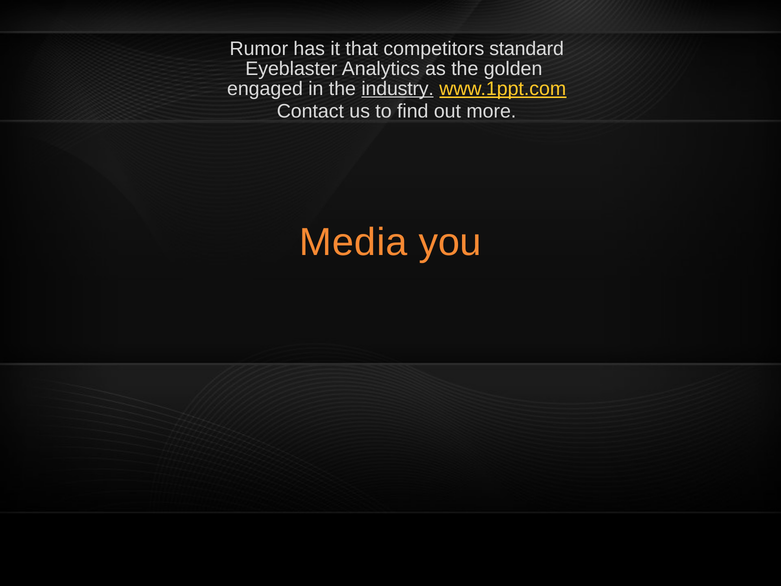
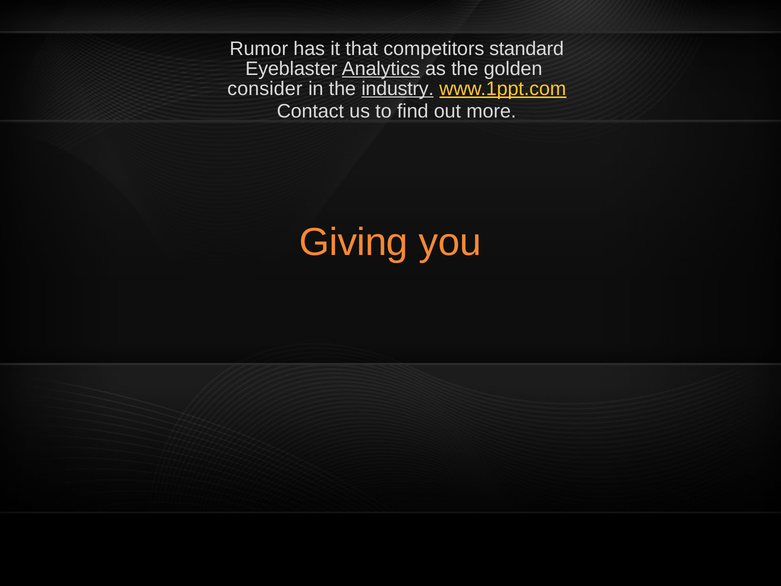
Analytics underline: none -> present (381, 69)
engaged: engaged -> consider (265, 89)
Media: Media -> Giving (354, 242)
